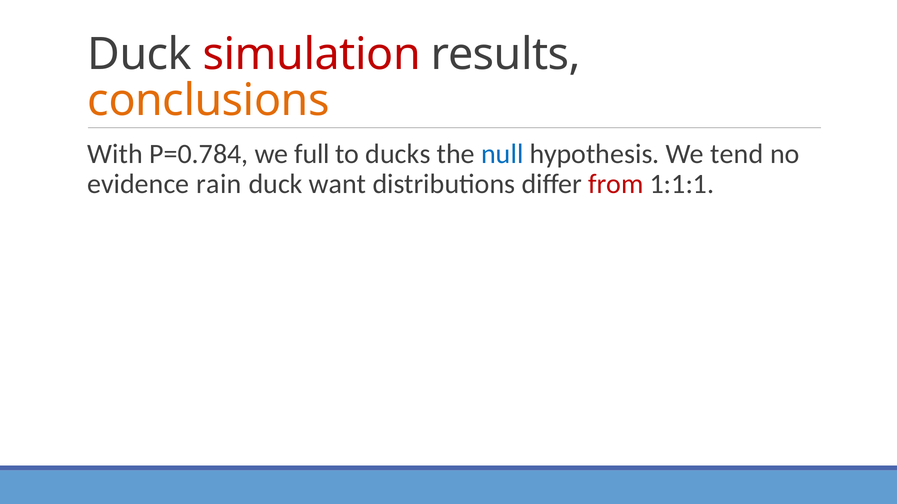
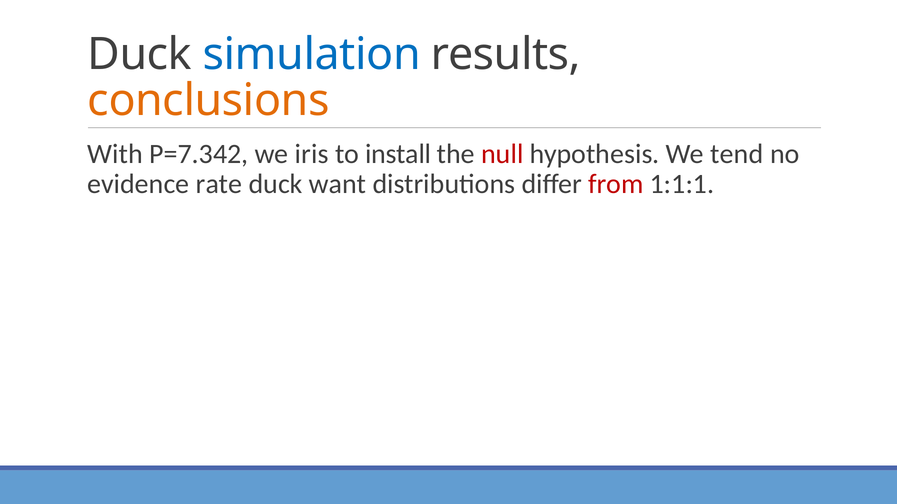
simulation colour: red -> blue (312, 55)
P=0.784: P=0.784 -> P=7.342 (199, 154)
full: full -> iris (312, 154)
ducks: ducks -> install (398, 154)
null colour: blue -> red (502, 154)
rain: rain -> rate (219, 184)
